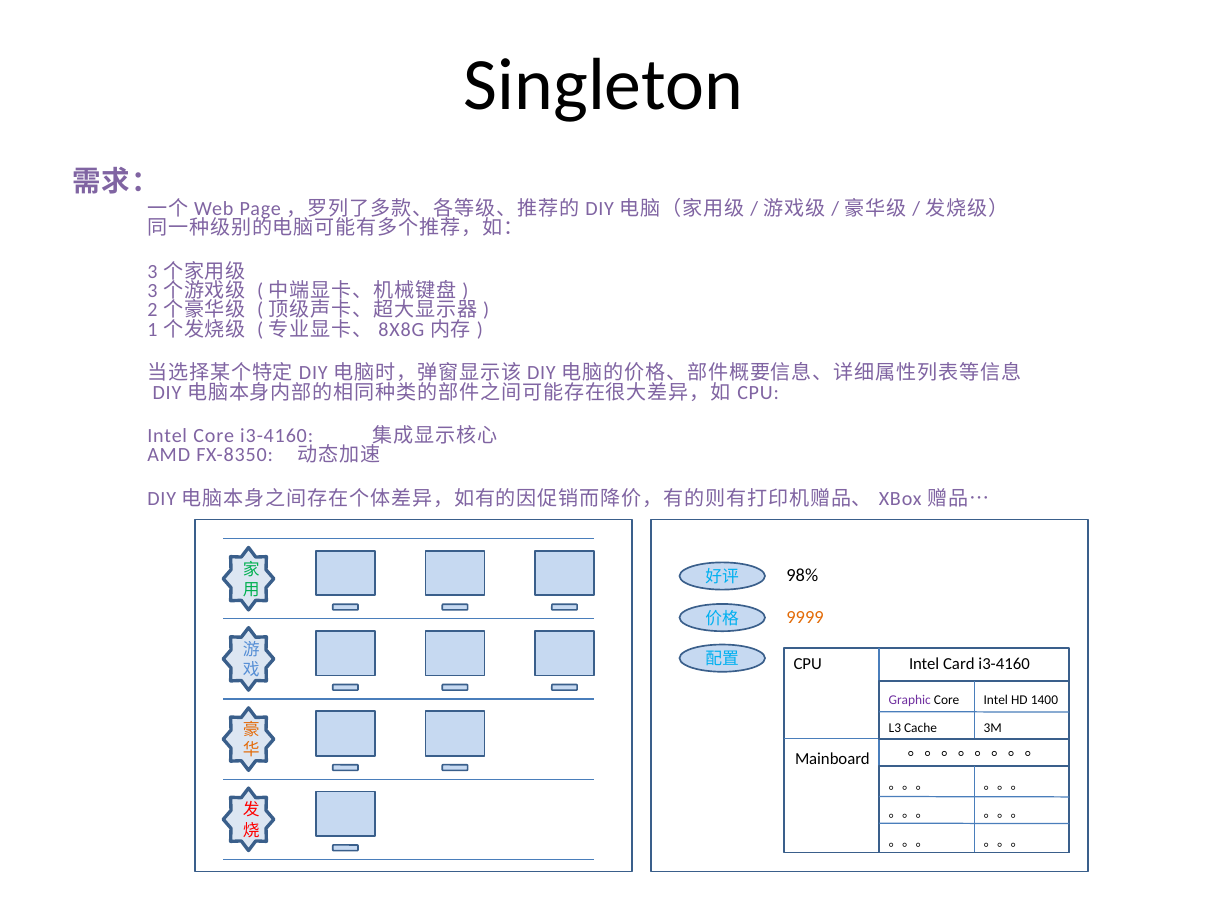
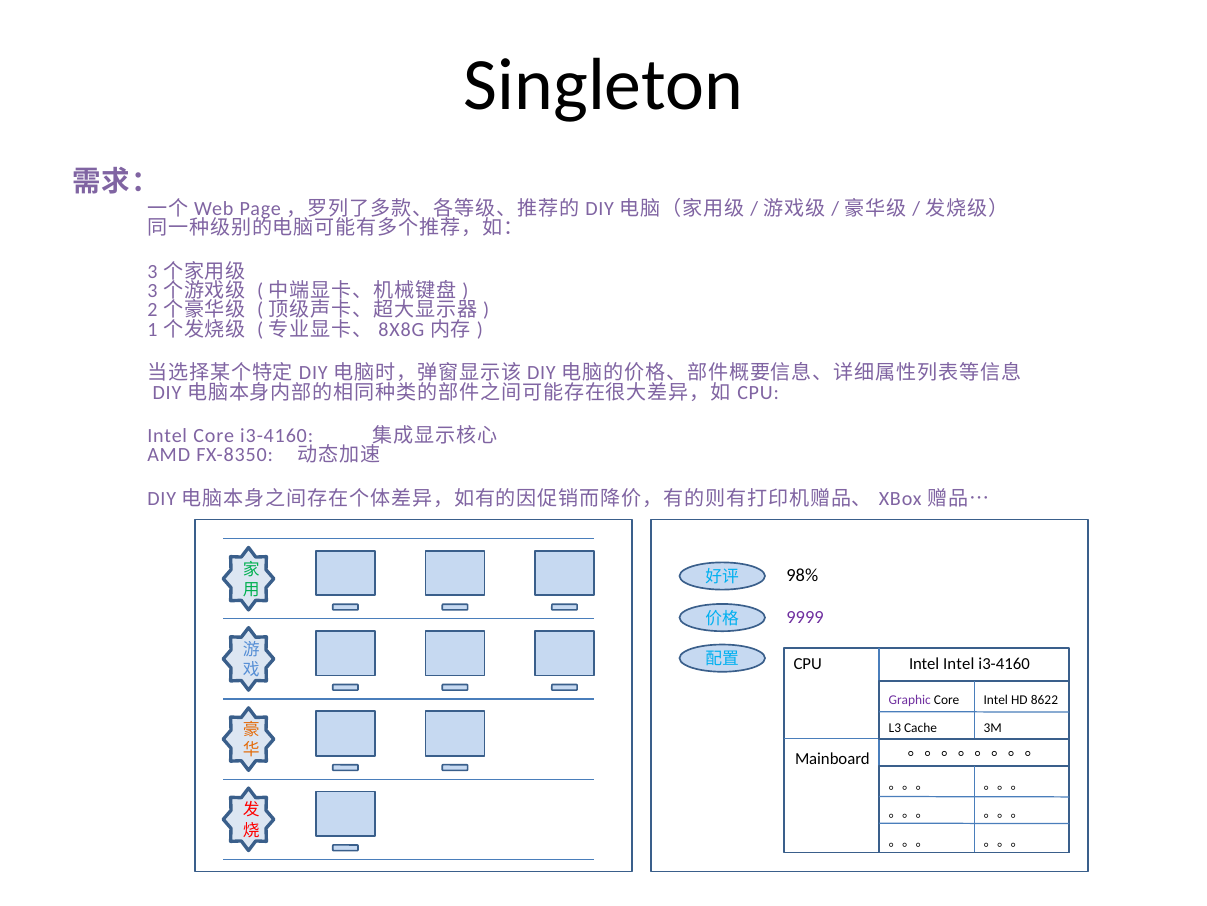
9999 colour: orange -> purple (805, 617)
Intel Card: Card -> Intel (959, 663)
1400: 1400 -> 8622 (1044, 699)
